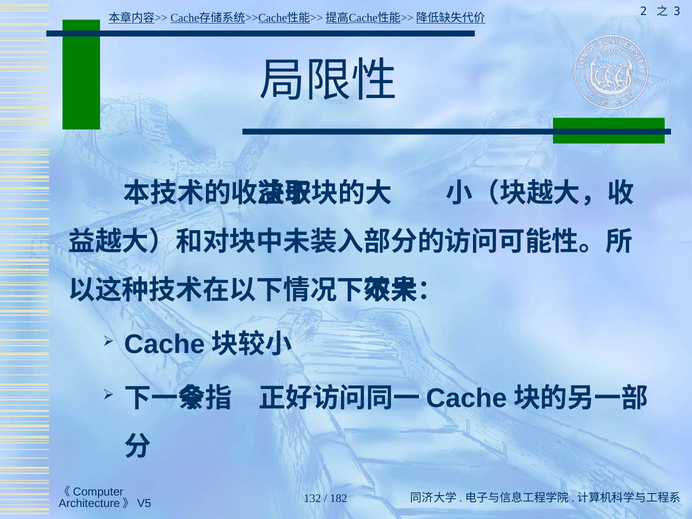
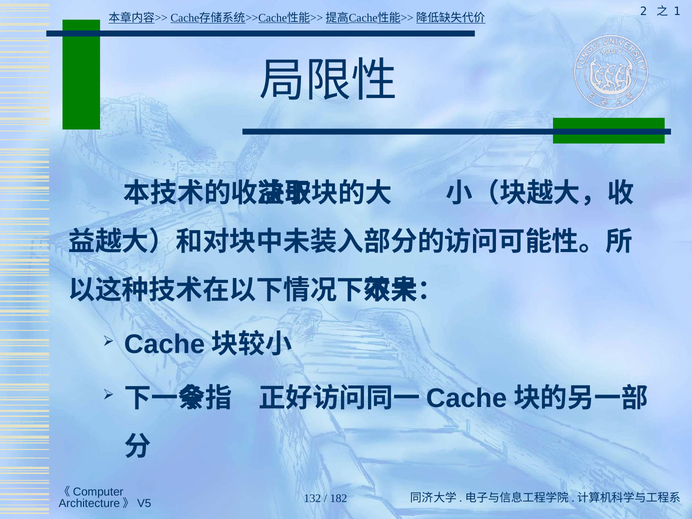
3: 3 -> 1 (677, 11)
